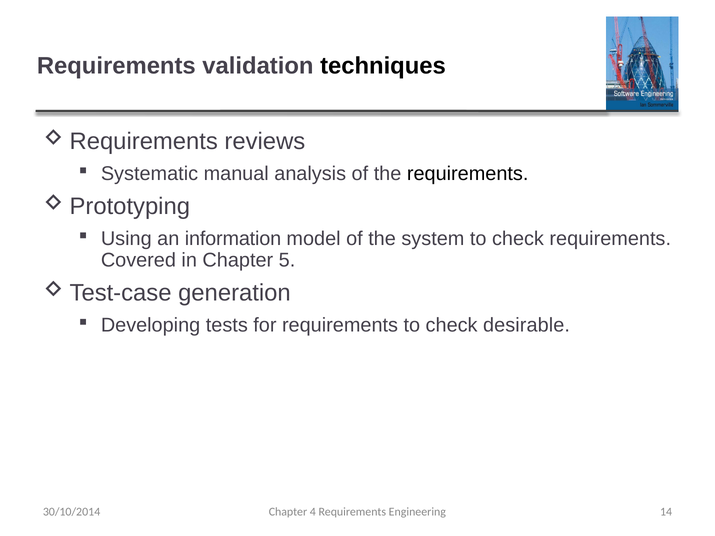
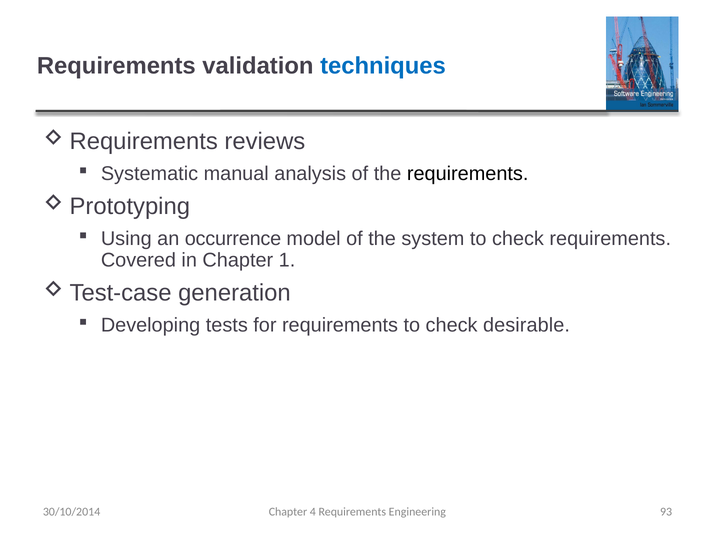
techniques colour: black -> blue (383, 66)
information: information -> occurrence (233, 239)
5: 5 -> 1 (287, 260)
14: 14 -> 93 (666, 512)
